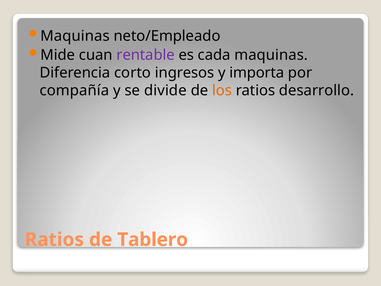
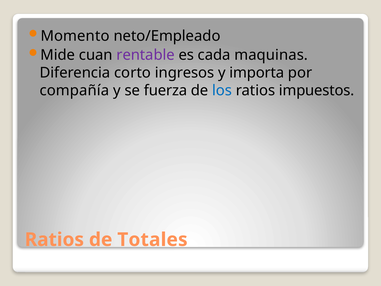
Maquinas: Maquinas -> Momento (75, 36)
divide: divide -> fuerza (166, 91)
los colour: orange -> blue (222, 91)
desarrollo: desarrollo -> impuestos (317, 91)
Tablero: Tablero -> Totales (152, 239)
